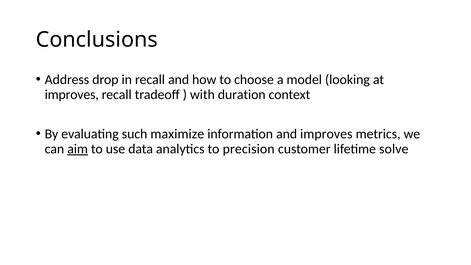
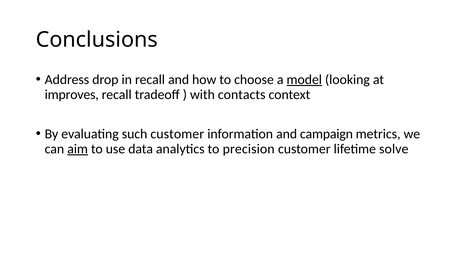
model underline: none -> present (304, 80)
duration: duration -> contacts (242, 94)
such maximize: maximize -> customer (177, 134)
and improves: improves -> campaign (326, 134)
